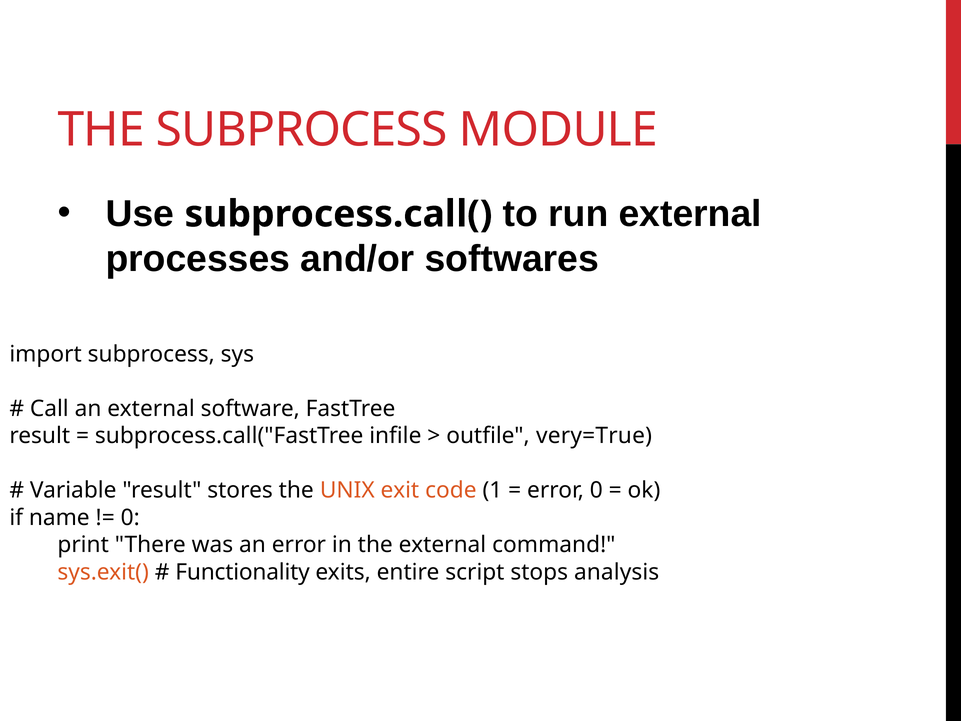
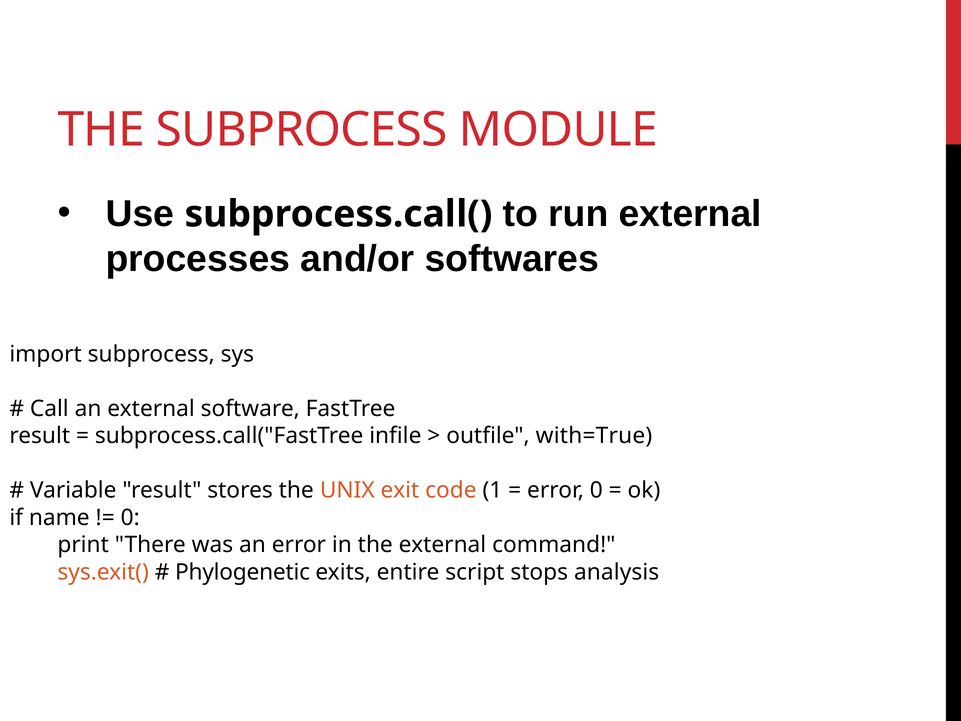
very=True: very=True -> with=True (594, 436)
Functionality: Functionality -> Phylogenetic (243, 572)
